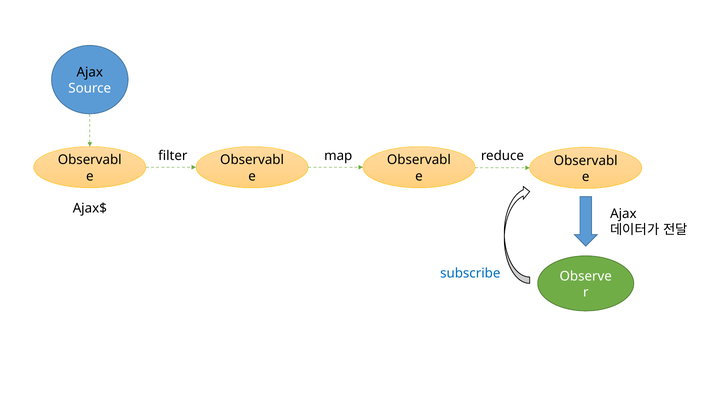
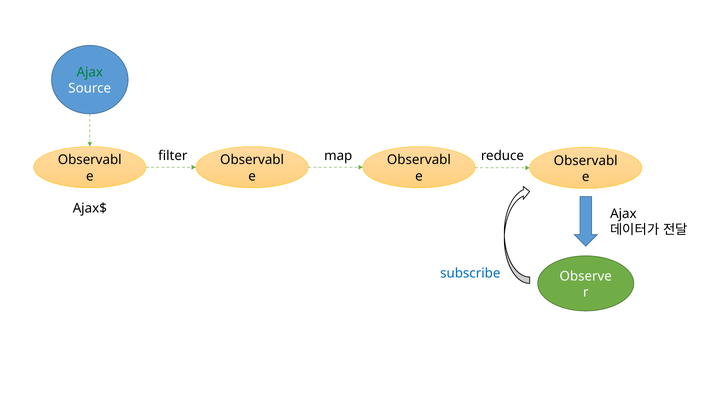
Ajax colour: black -> green (90, 72)
